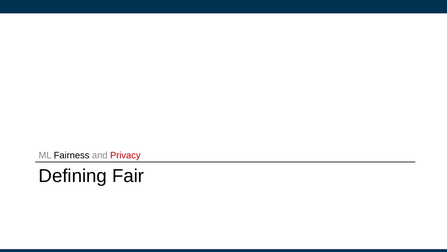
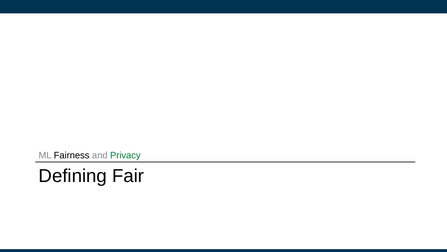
Privacy colour: red -> green (125, 155)
